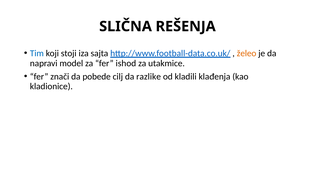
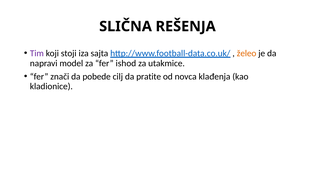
Tim colour: blue -> purple (37, 53)
razlike: razlike -> pratite (149, 77)
kladili: kladili -> novca (186, 77)
